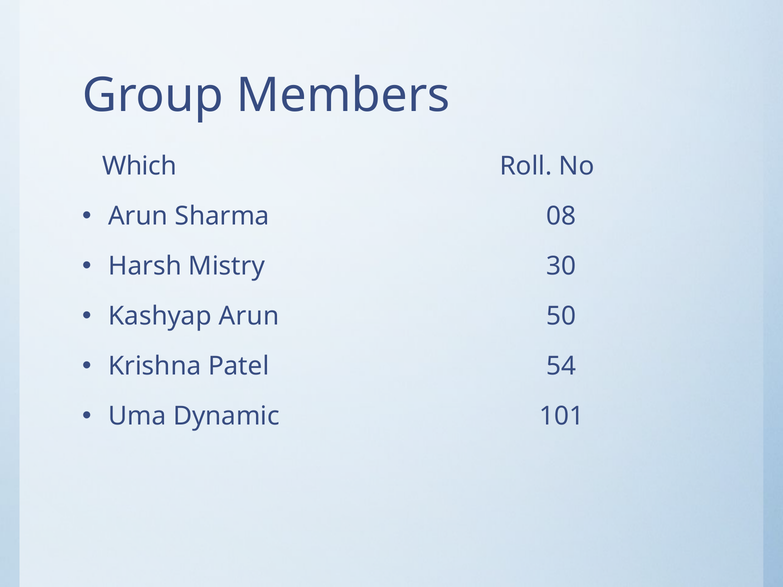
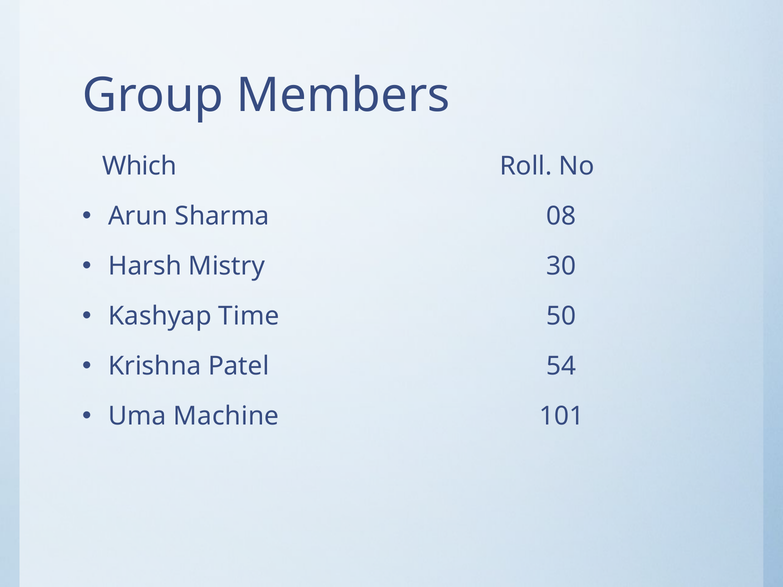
Kashyap Arun: Arun -> Time (249, 316)
Dynamic: Dynamic -> Machine (226, 416)
